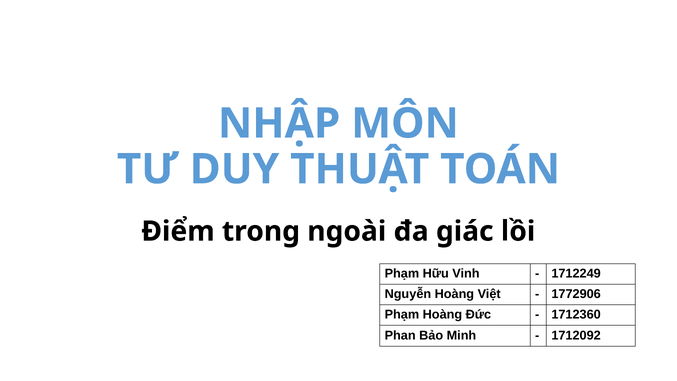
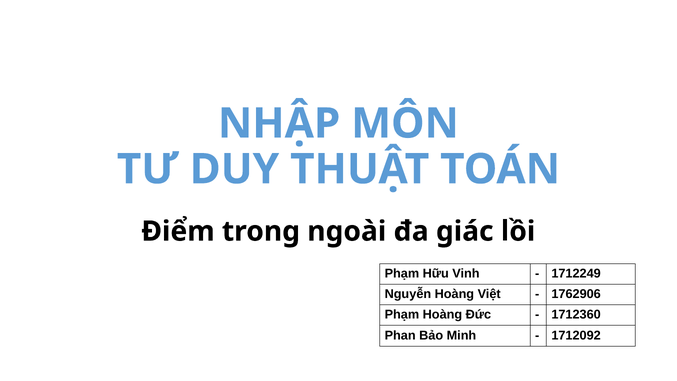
1772906: 1772906 -> 1762906 (576, 294)
